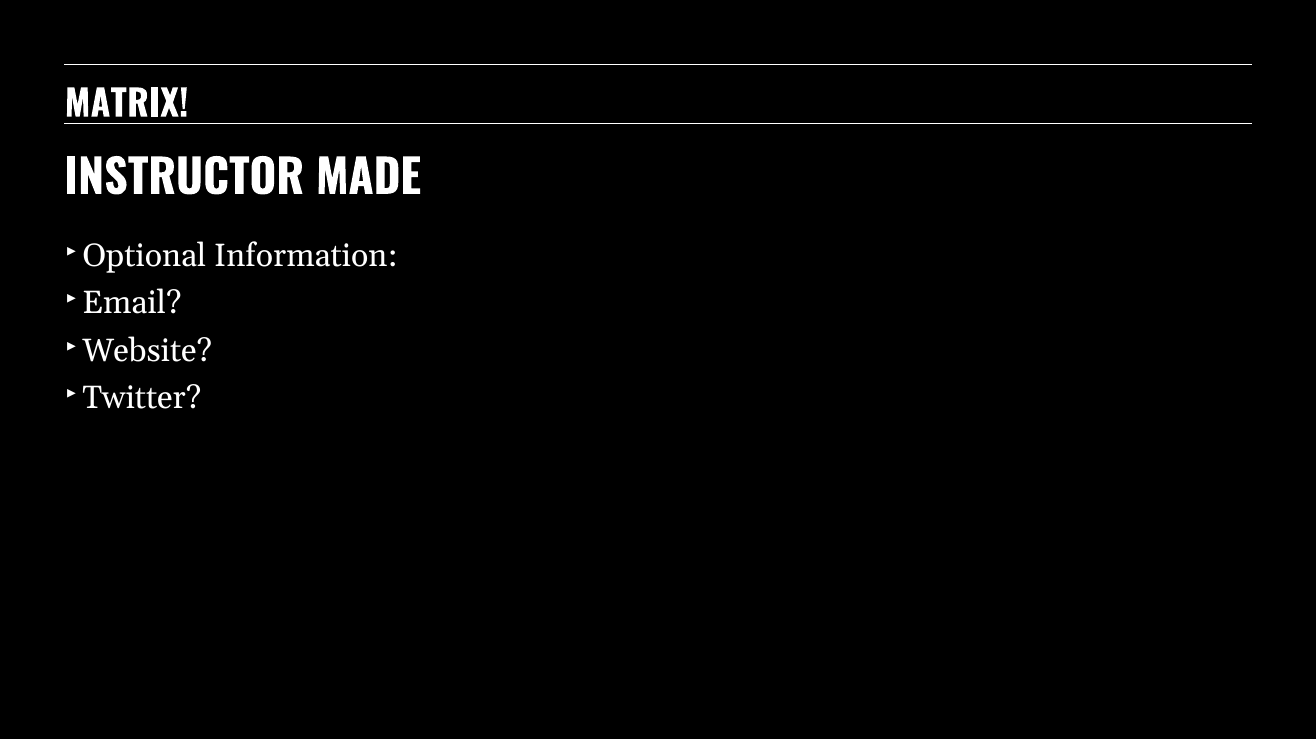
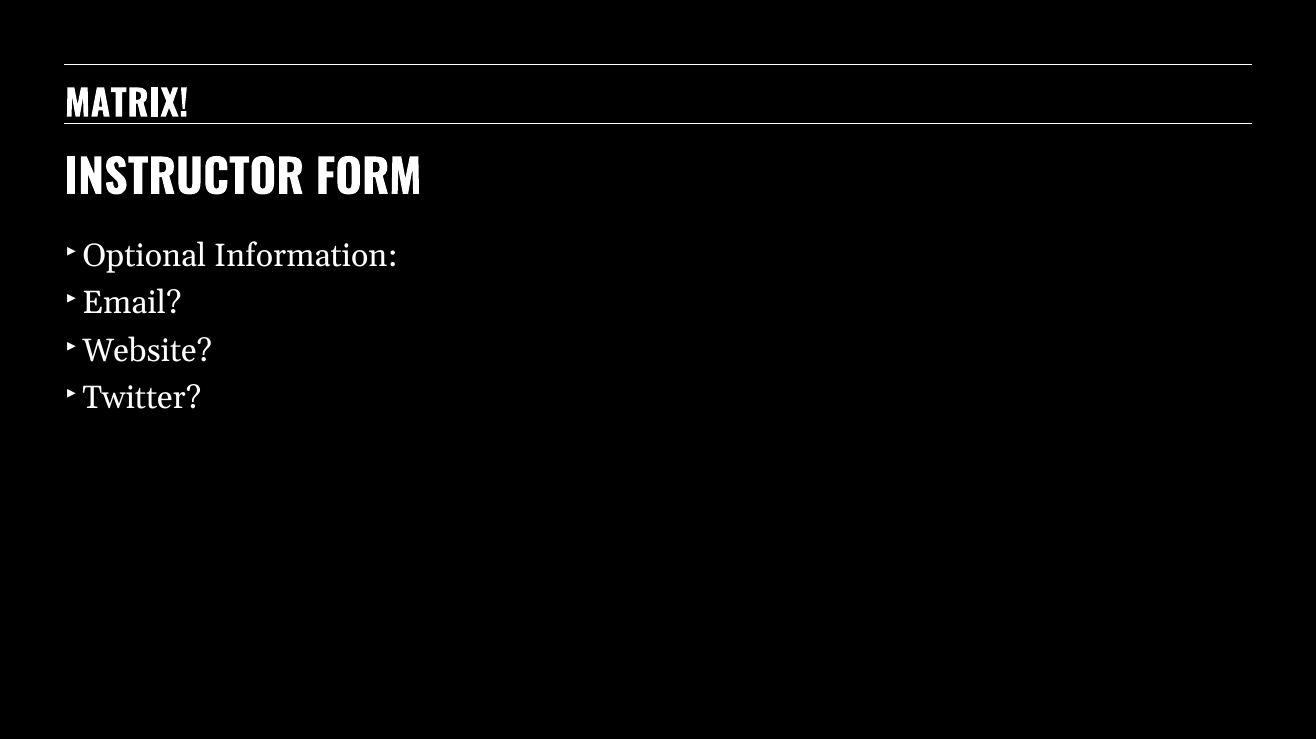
MADE: MADE -> FORM (369, 179)
